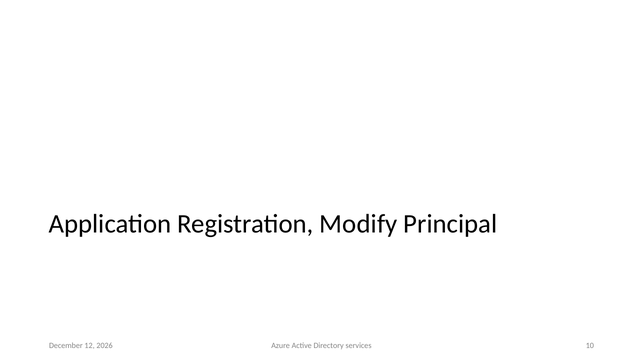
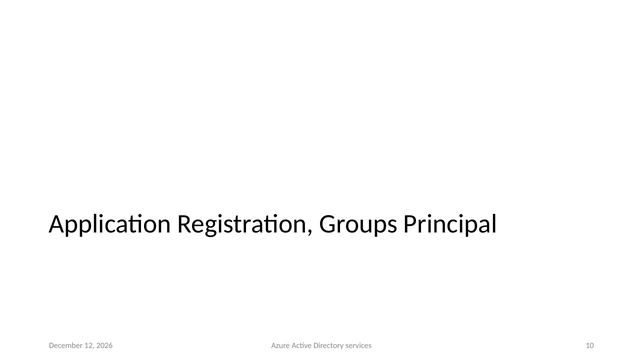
Modify: Modify -> Groups (359, 224)
